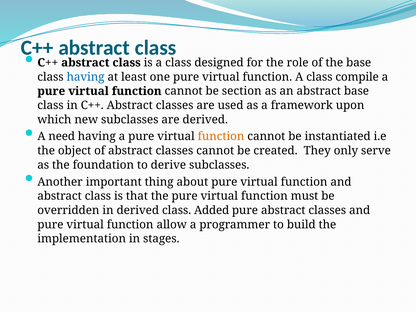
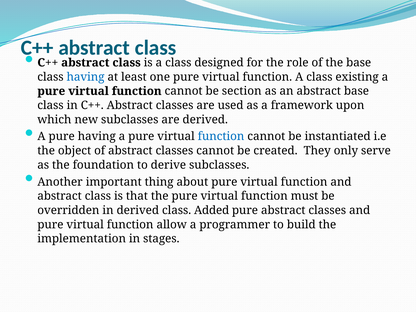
compile: compile -> existing (357, 77)
need: need -> pure (62, 136)
function colour: orange -> blue (221, 136)
